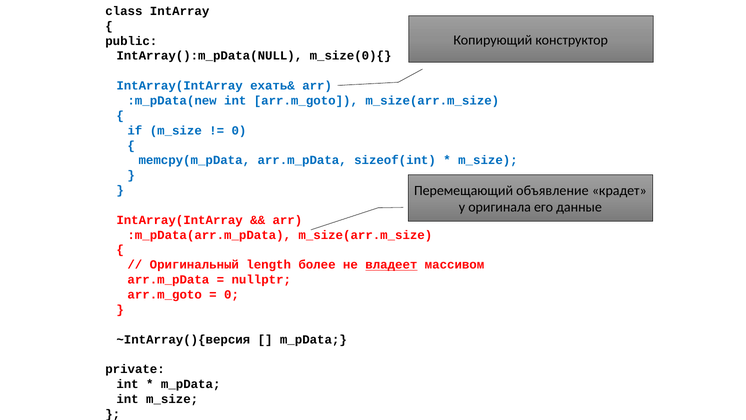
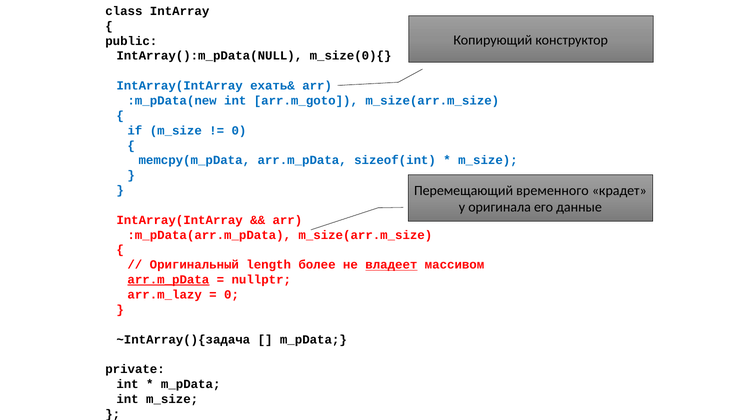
объявление: объявление -> временного (552, 190)
arr.m_pData underline: none -> present (168, 279)
arr.m_goto: arr.m_goto -> arr.m_lazy (165, 294)
~IntArray(){версия: ~IntArray(){версия -> ~IntArray(){задача (183, 339)
